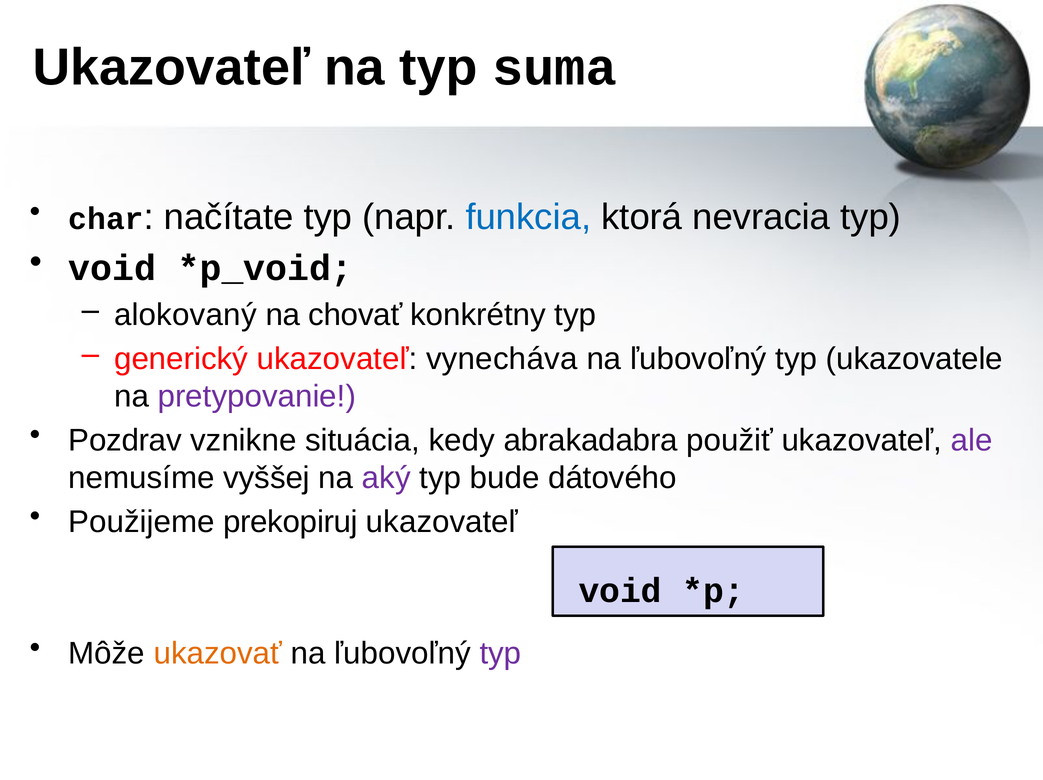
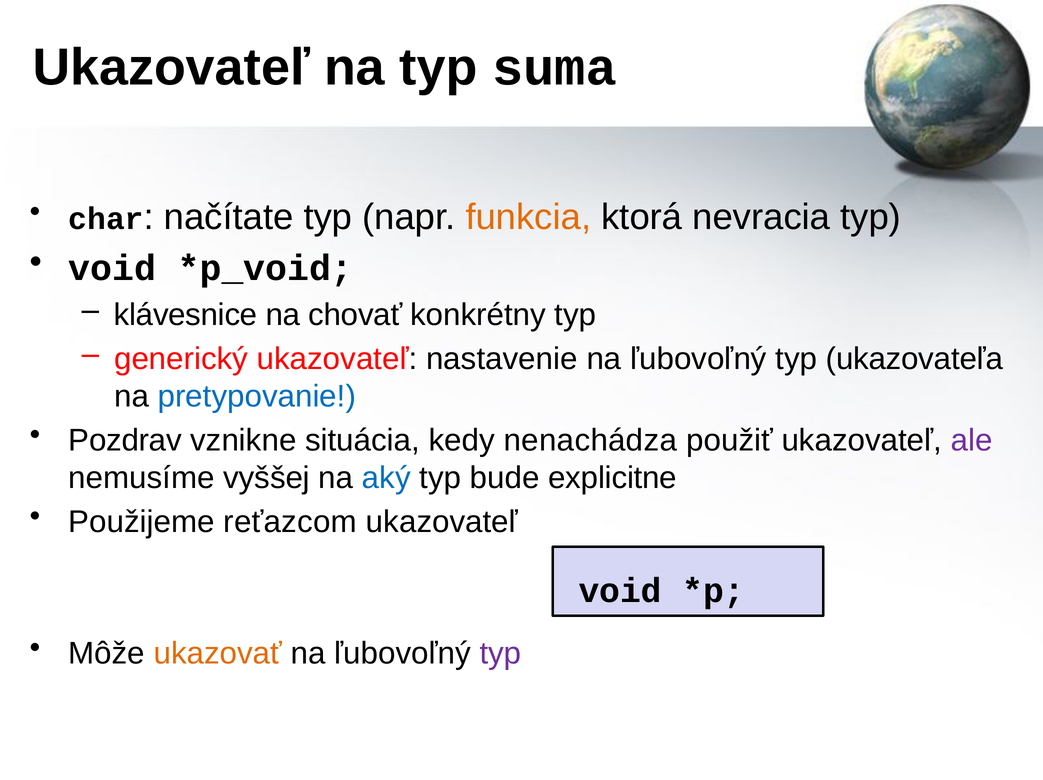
funkcia colour: blue -> orange (528, 217)
alokovaný: alokovaný -> klávesnice (186, 315)
vynecháva: vynecháva -> nastavenie (502, 359)
ukazovatele: ukazovatele -> ukazovateľa (914, 359)
pretypovanie colour: purple -> blue (257, 396)
abrakadabra: abrakadabra -> nenachádza (590, 440)
aký colour: purple -> blue (386, 478)
dátového: dátového -> explicitne (613, 478)
prekopiruj: prekopiruj -> reťazcom (290, 522)
